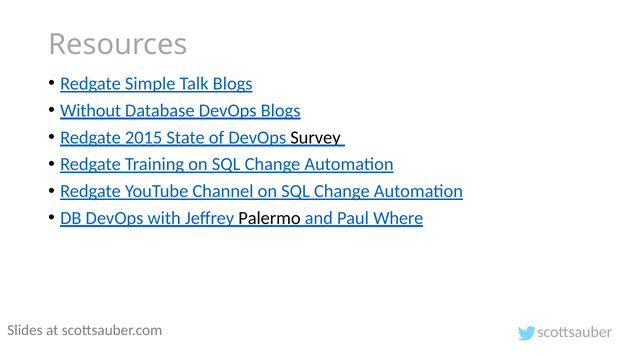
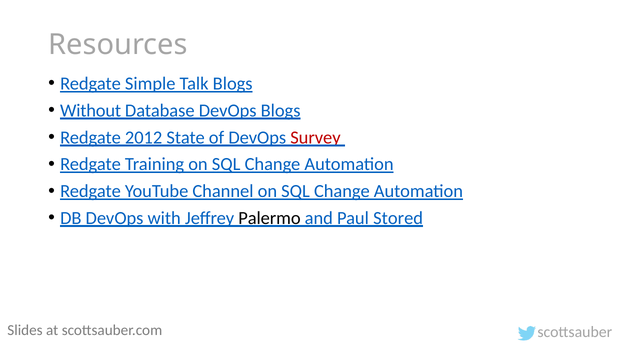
2015: 2015 -> 2012 (144, 138)
Survey colour: black -> red (315, 138)
Where: Where -> Stored (398, 218)
